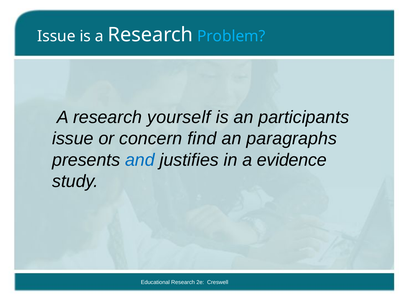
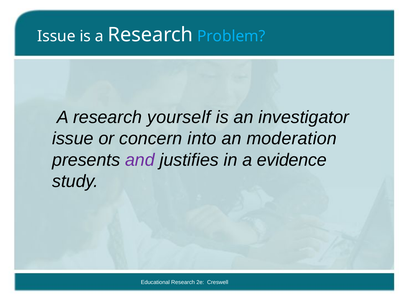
participants: participants -> investigator (304, 117)
find: find -> into (202, 138)
paragraphs: paragraphs -> moderation (292, 138)
and colour: blue -> purple (140, 160)
